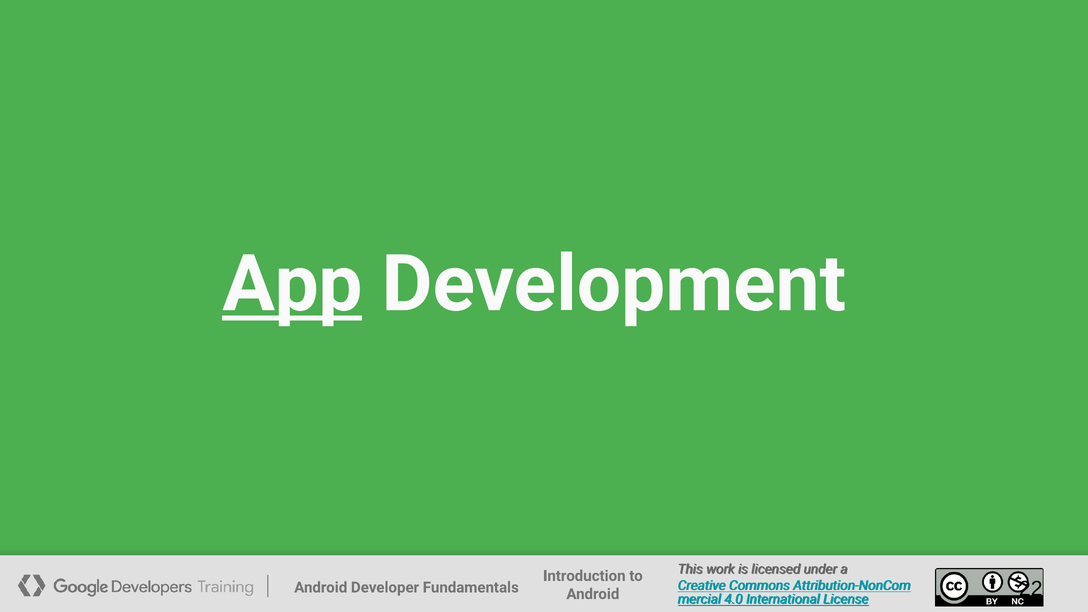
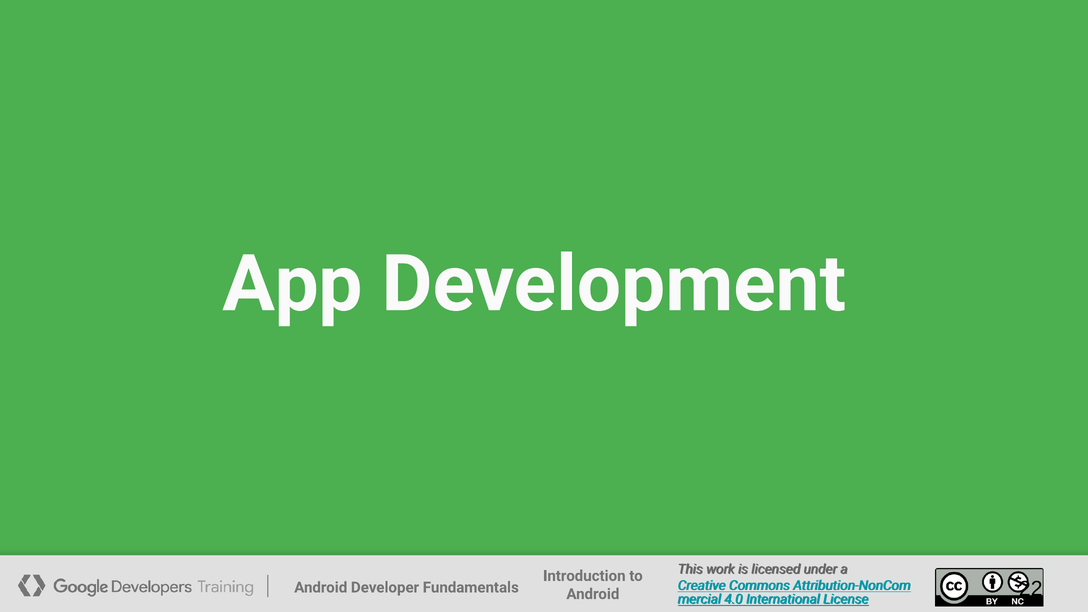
App underline: present -> none (292, 284)
